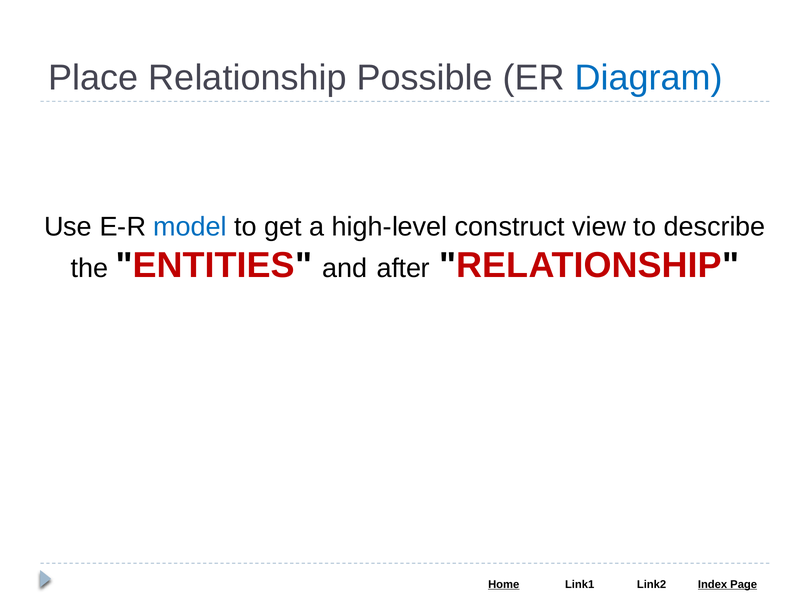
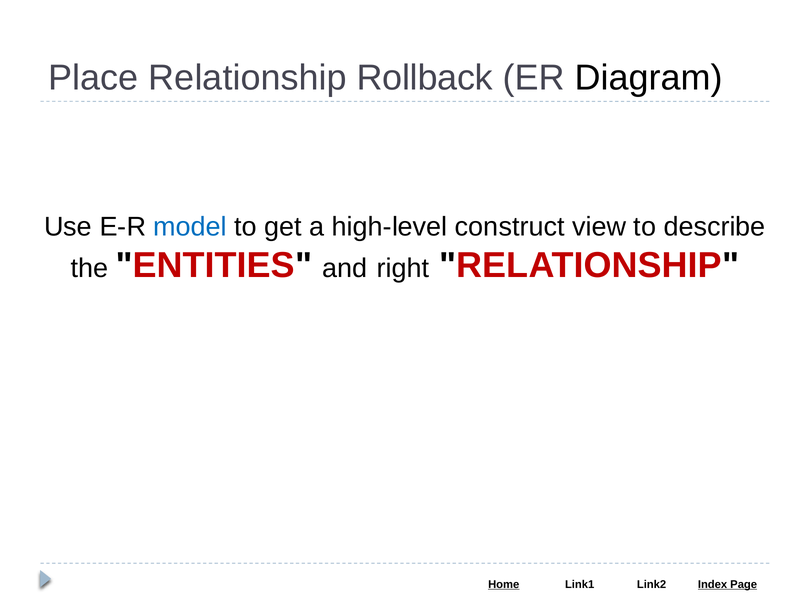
Possible: Possible -> Rollback (425, 78)
Diagram colour: blue -> black (649, 78)
after: after -> right (403, 268)
